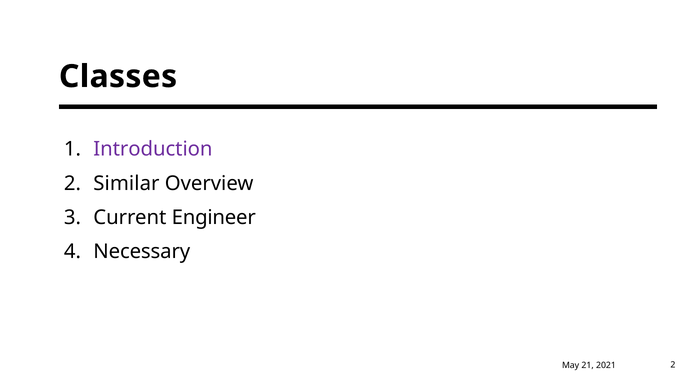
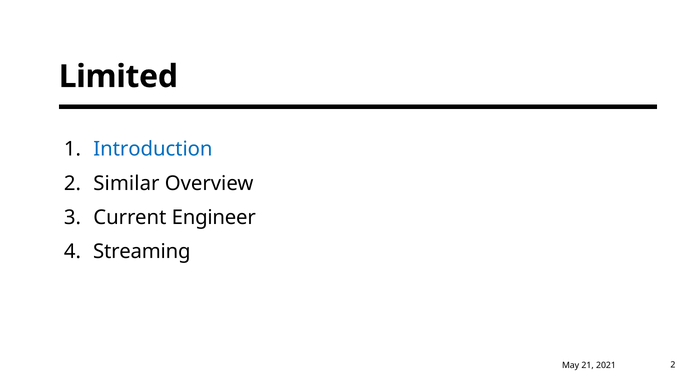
Classes: Classes -> Limited (118, 77)
Introduction colour: purple -> blue (153, 149)
Necessary: Necessary -> Streaming (142, 252)
